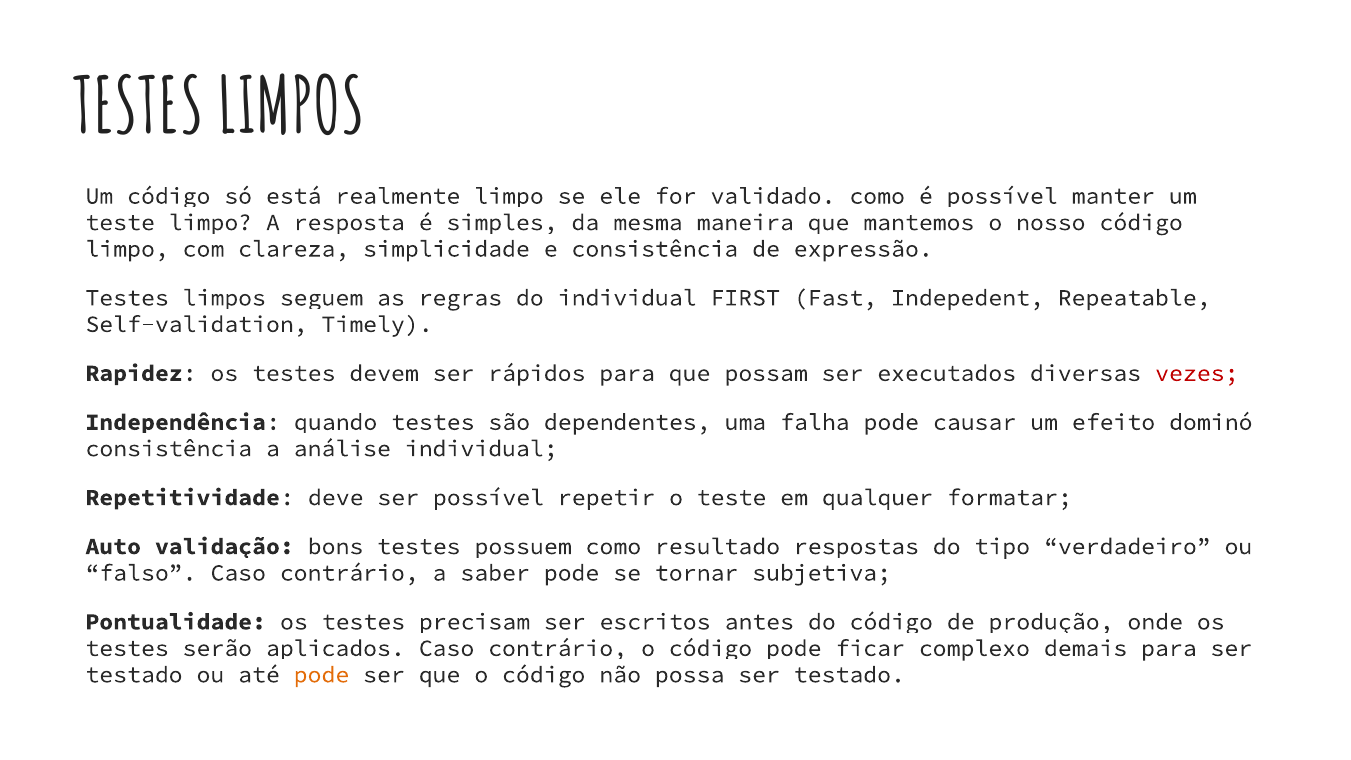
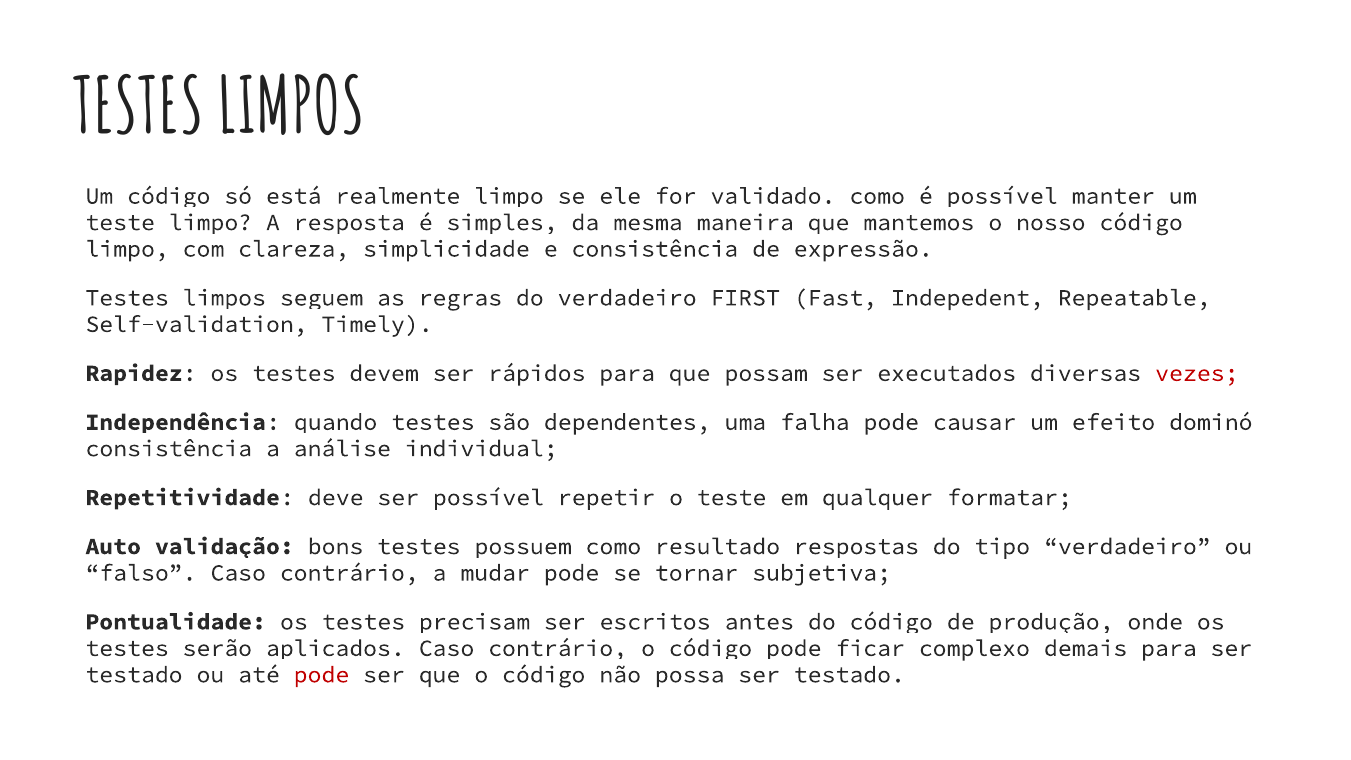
do individual: individual -> verdadeiro (627, 298)
saber: saber -> mudar (495, 573)
pode colour: orange -> red (321, 675)
